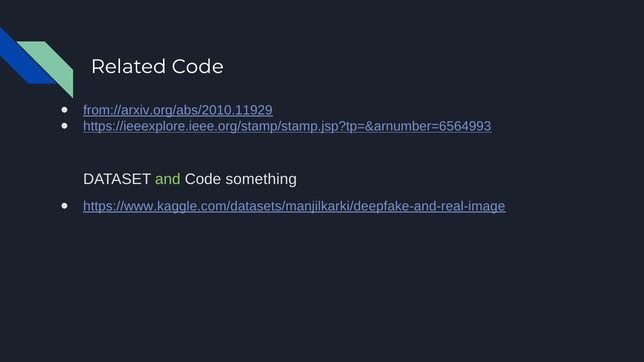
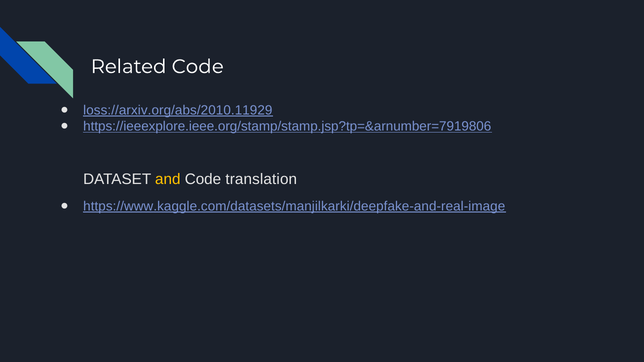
from://arxiv.org/abs/2010.11929: from://arxiv.org/abs/2010.11929 -> loss://arxiv.org/abs/2010.11929 (178, 110)
https://ieeexplore.ieee.org/stamp/stamp.jsp?tp=&arnumber=6564993: https://ieeexplore.ieee.org/stamp/stamp.jsp?tp=&arnumber=6564993 -> https://ieeexplore.ieee.org/stamp/stamp.jsp?tp=&arnumber=7919806 (287, 126)
and colour: light green -> yellow (168, 179)
something: something -> translation (261, 179)
